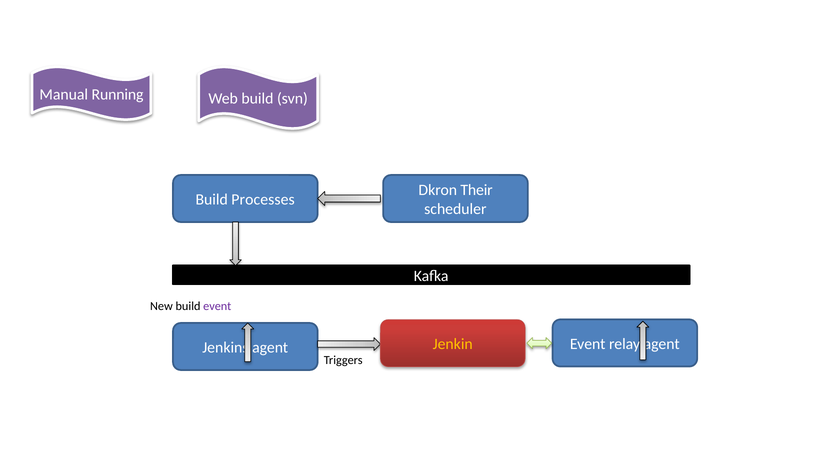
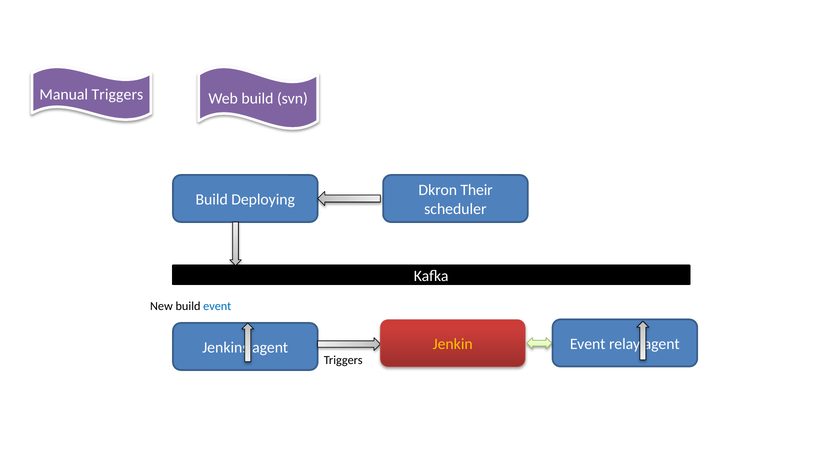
Manual Running: Running -> Triggers (117, 94)
Processes: Processes -> Deploying (263, 199)
event colour: purple -> blue (217, 306)
